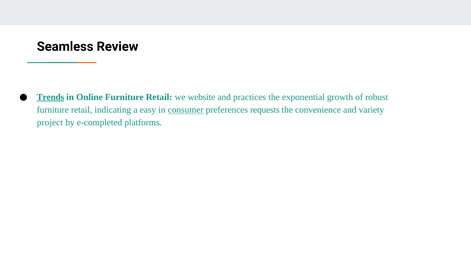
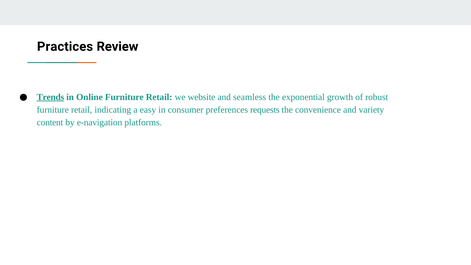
Seamless: Seamless -> Practices (65, 47)
practices: practices -> seamless (250, 97)
consumer underline: present -> none (186, 110)
project: project -> content (50, 122)
e-completed: e-completed -> e-navigation (100, 122)
